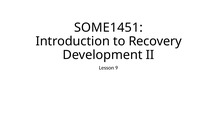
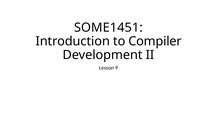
Recovery: Recovery -> Compiler (155, 41)
